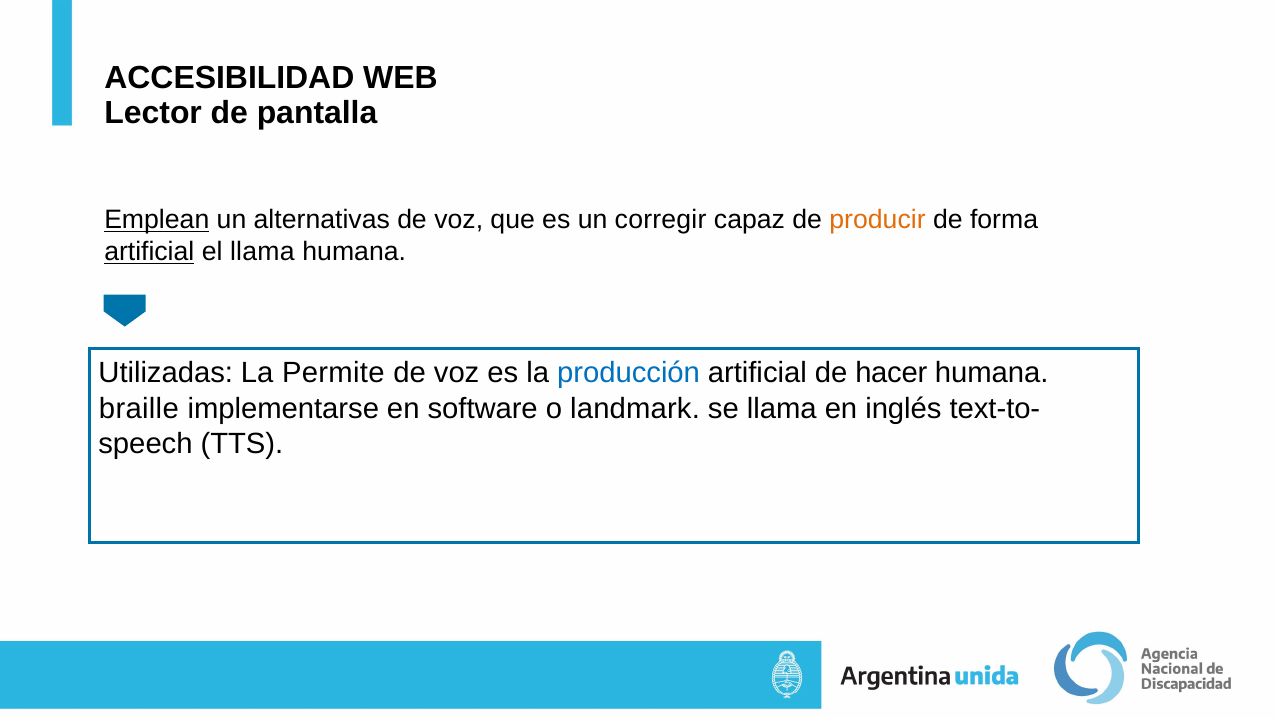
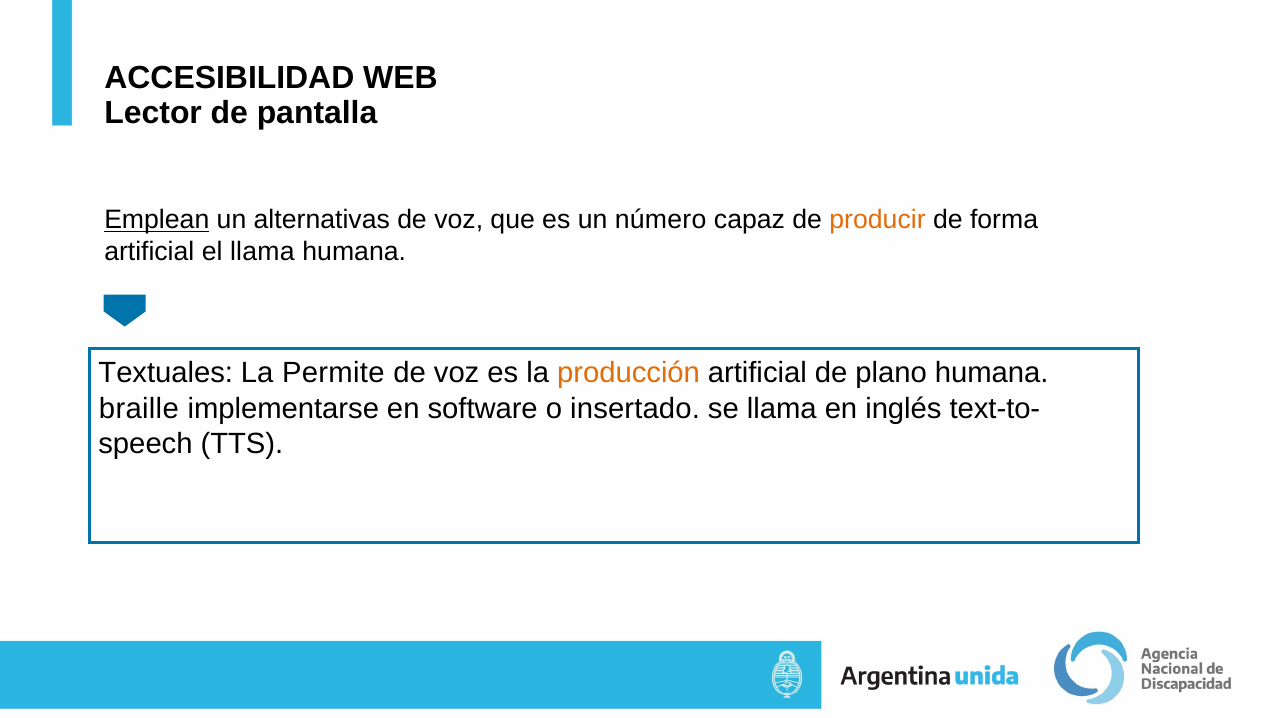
corregir: corregir -> número (661, 220)
artificial underline: present -> none (149, 252)
Utilizadas: Utilizadas -> Textuales (166, 373)
producción colour: blue -> orange (629, 373)
hacer: hacer -> plano (891, 373)
landmark: landmark -> insertado (635, 409)
